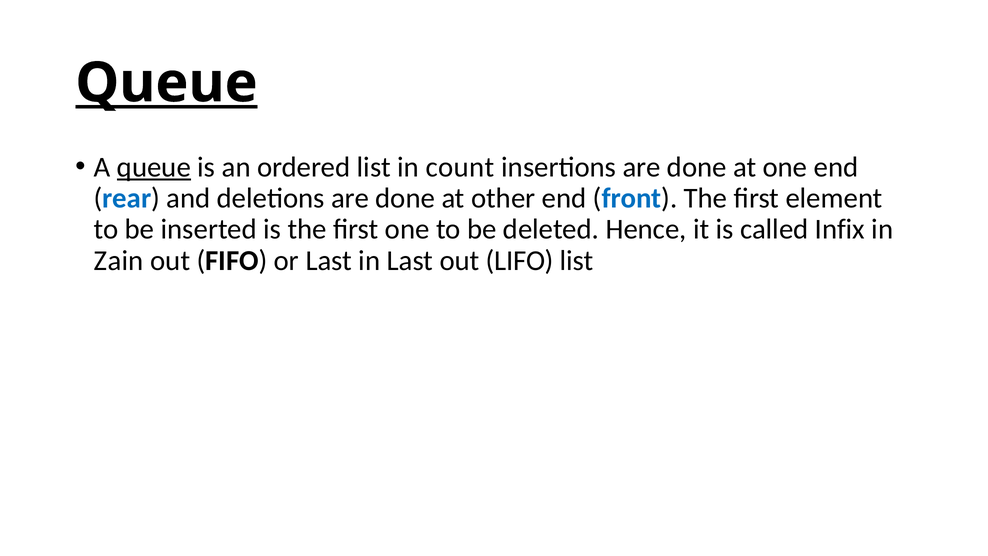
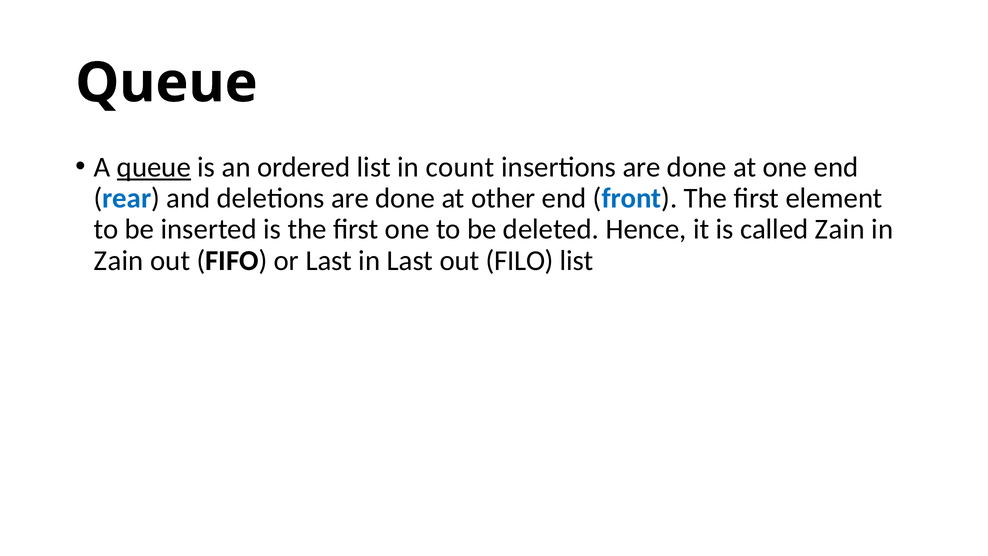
Queue underline: present -> none (167, 83)
called Infix: Infix -> Zain (840, 229)
LIFO: LIFO -> FILO (520, 260)
